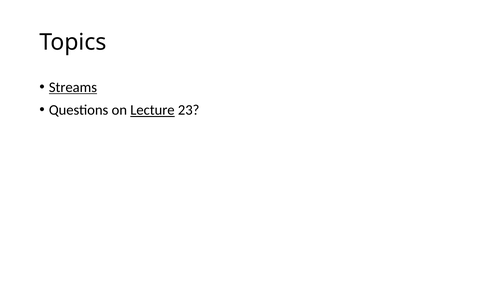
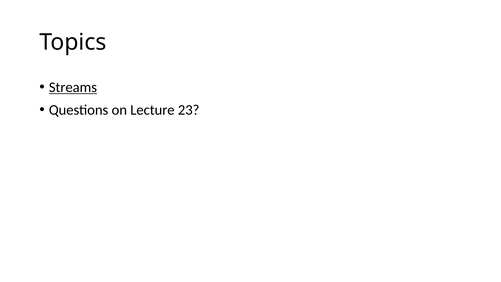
Lecture underline: present -> none (152, 110)
